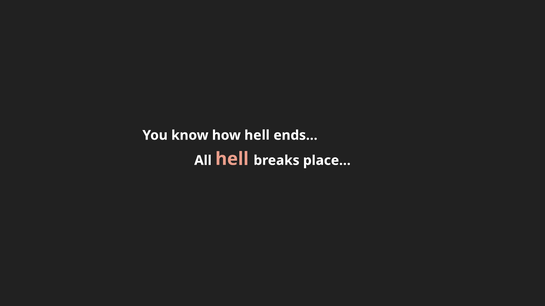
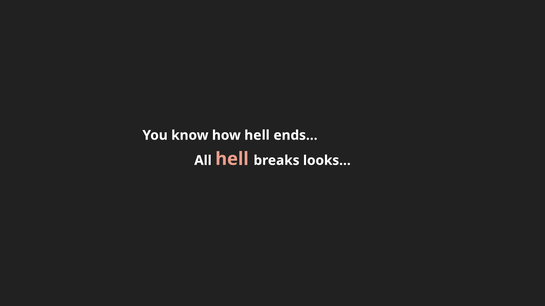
place…: place… -> looks… (327, 161)
